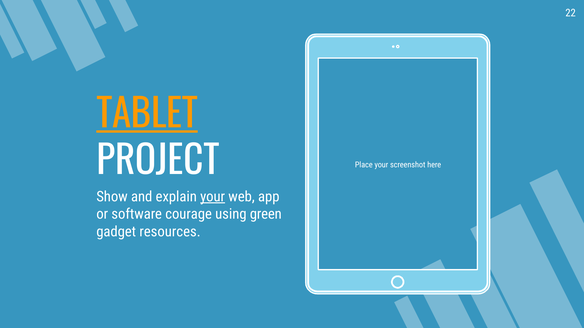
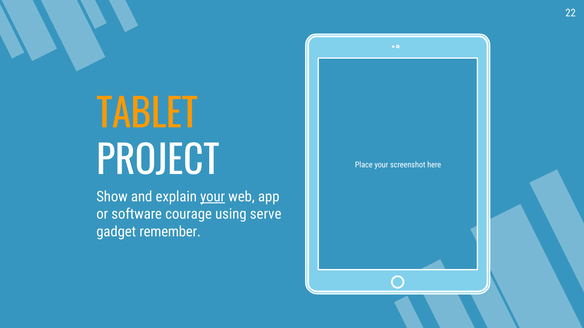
TABLET underline: present -> none (147, 115)
green: green -> serve (266, 214)
resources: resources -> remember (170, 232)
